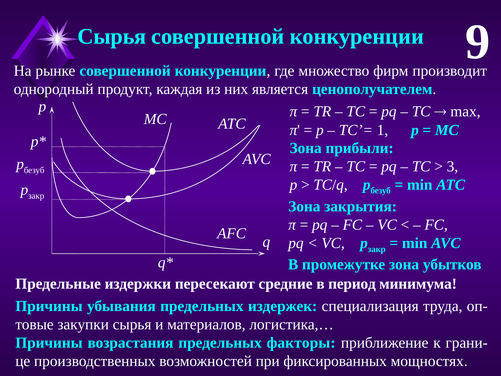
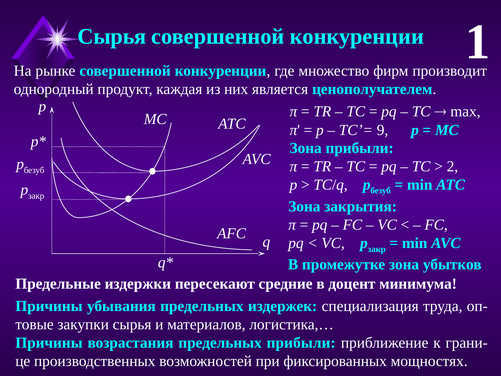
9: 9 -> 1 (478, 42)
1: 1 -> 9 (383, 130)
3: 3 -> 2 (452, 166)
период: период -> доцент (352, 284)
предельных факторы: факторы -> прибыли (301, 343)
